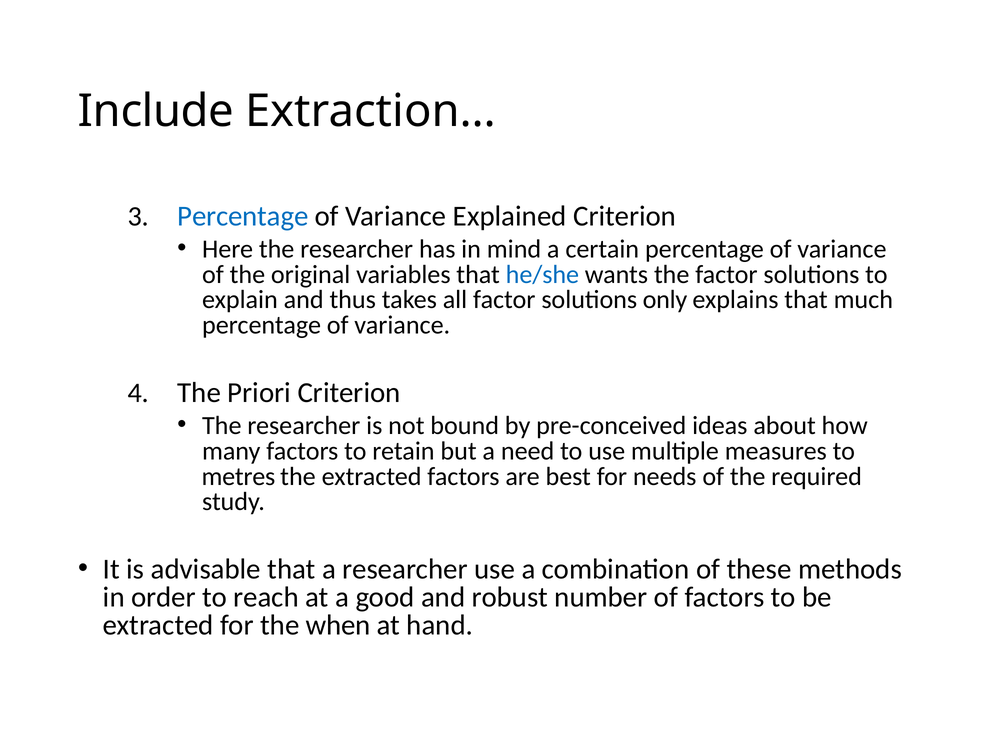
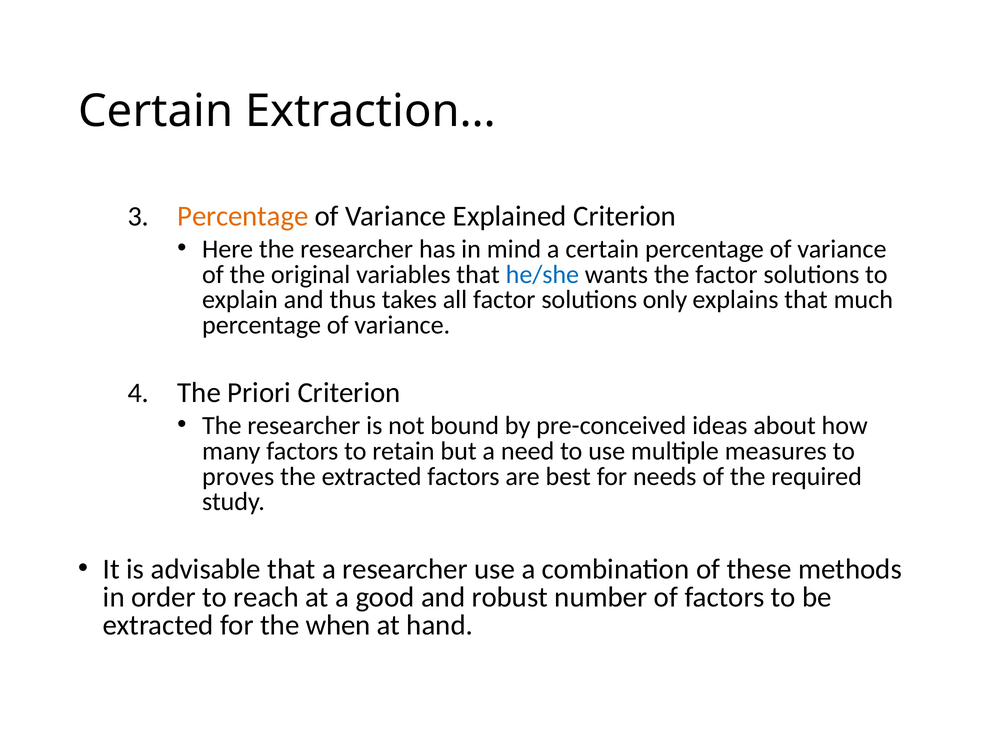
Include: Include -> Certain (156, 111)
Percentage colour: blue -> orange (243, 216)
metres: metres -> proves (238, 476)
